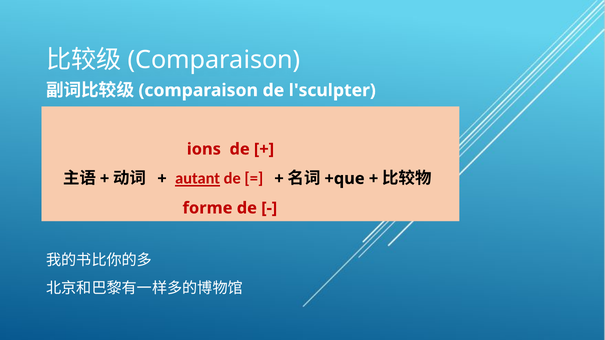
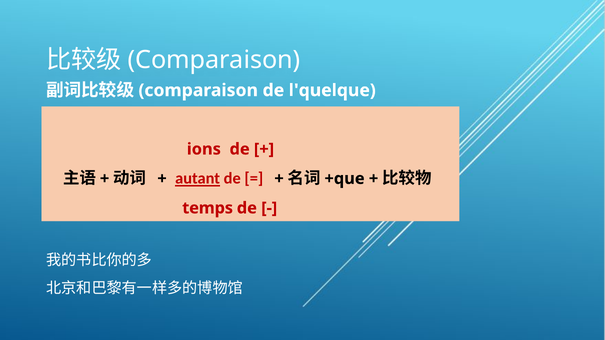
l'sculpter: l'sculpter -> l'quelque (332, 90)
forme: forme -> temps (208, 208)
